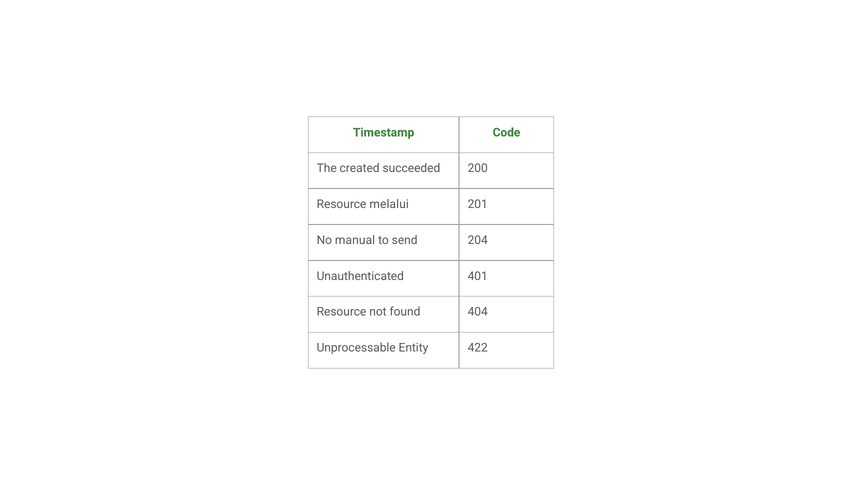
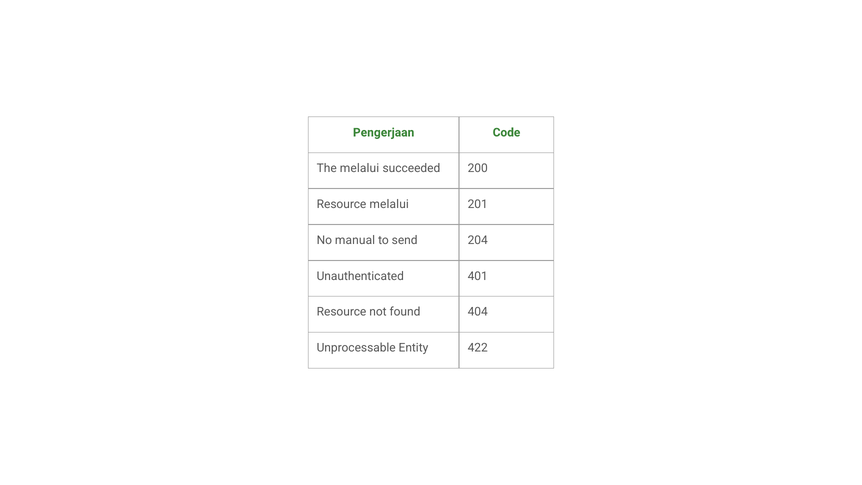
Timestamp: Timestamp -> Pengerjaan (384, 132)
The created: created -> melalui (360, 168)
